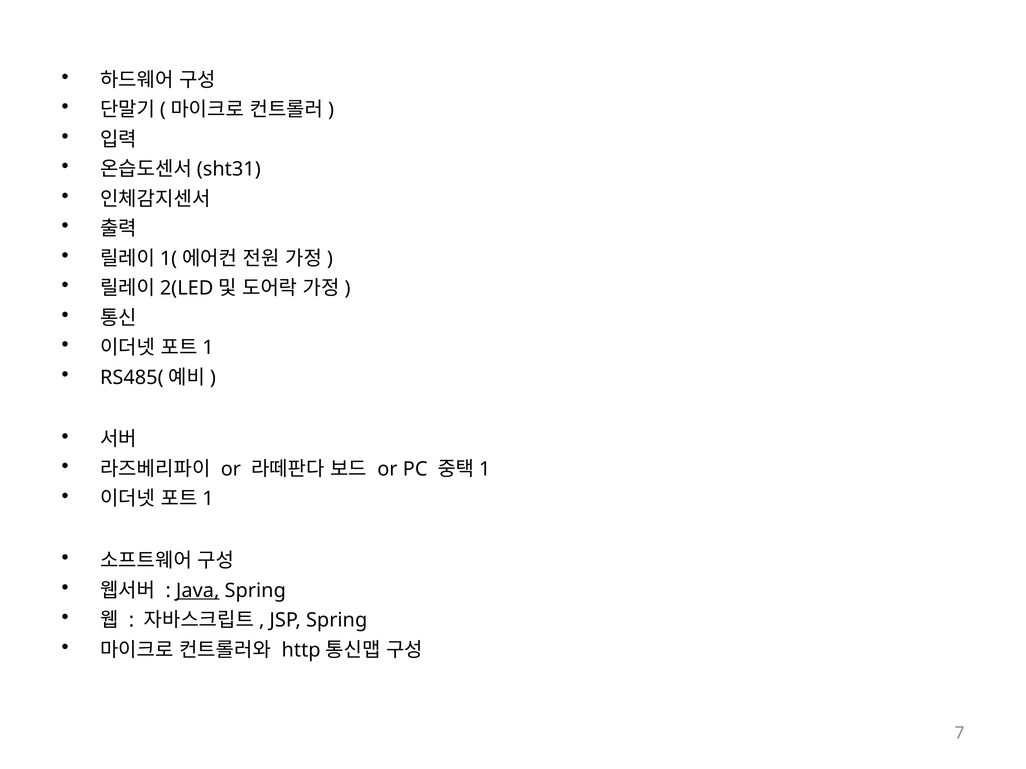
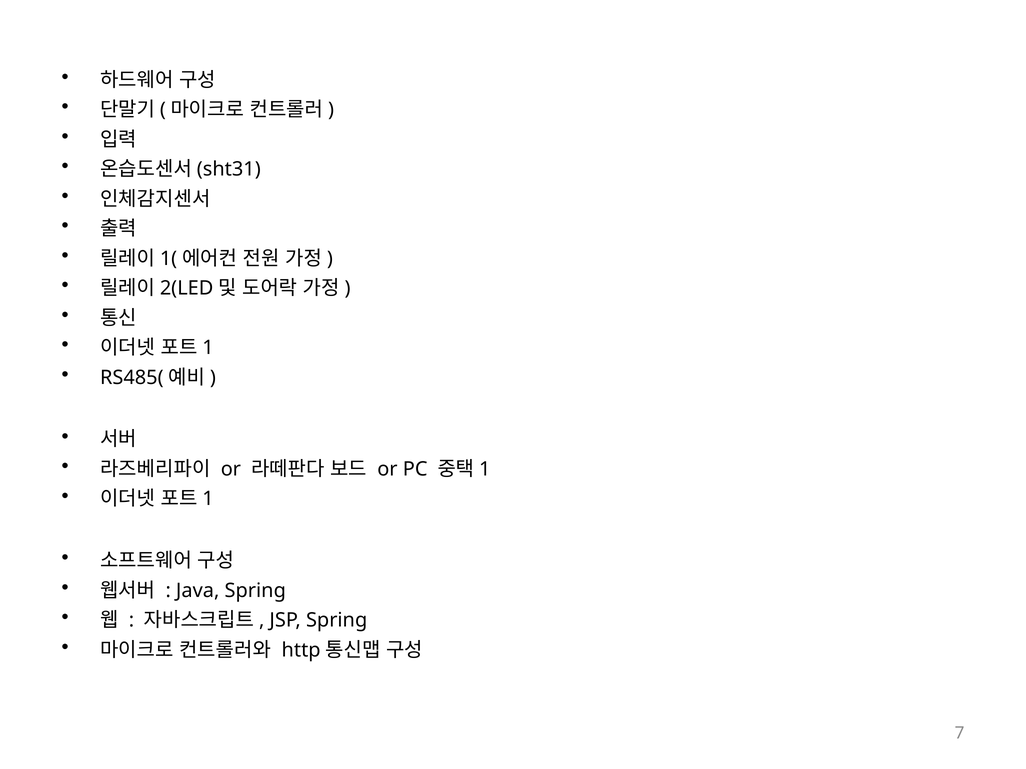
Java underline: present -> none (198, 591)
